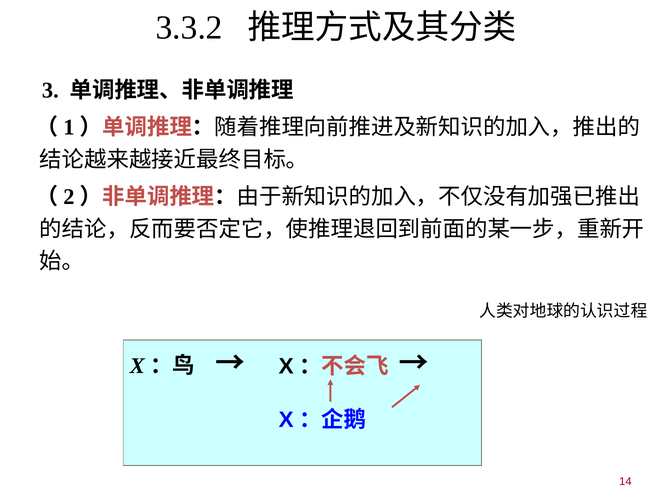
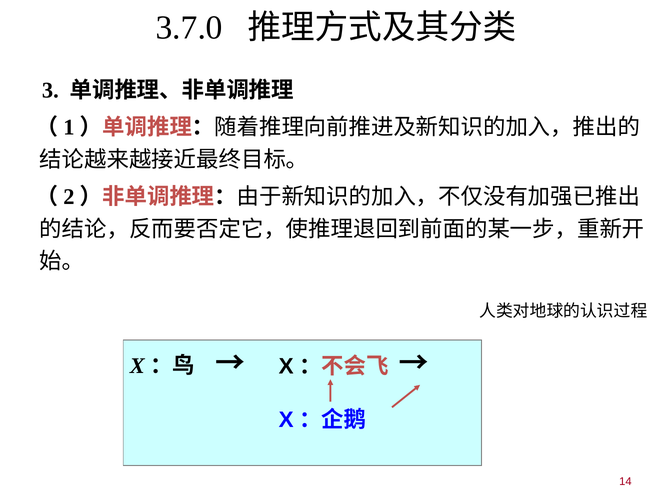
3.3.2: 3.3.2 -> 3.7.0 (189, 28)
